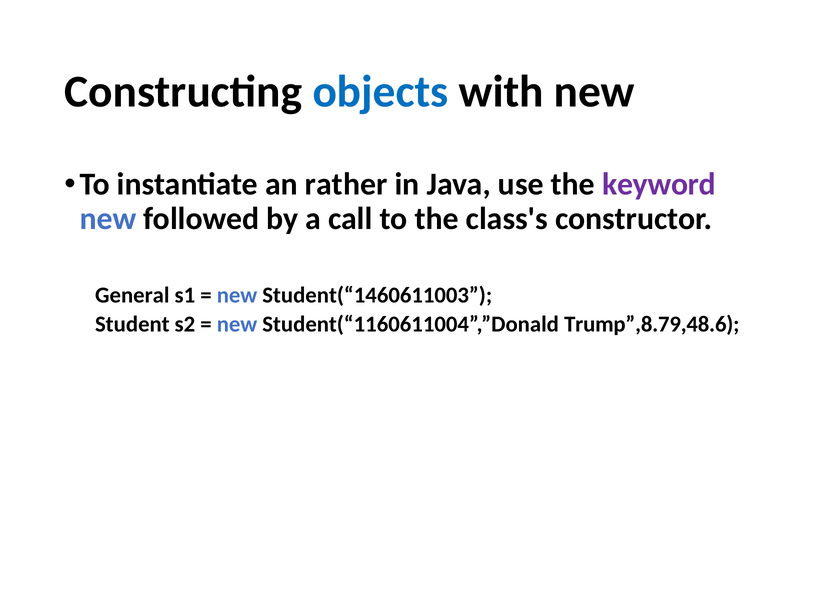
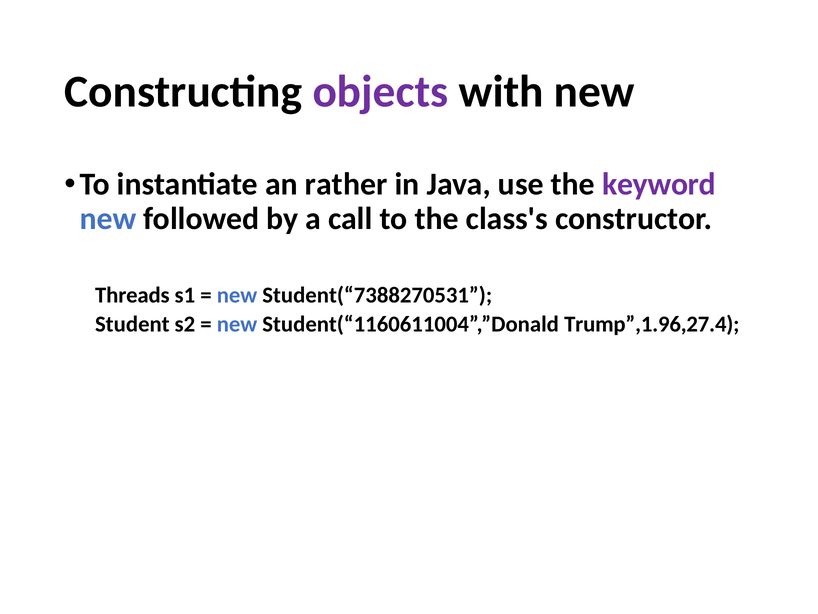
objects colour: blue -> purple (380, 92)
General: General -> Threads (132, 295)
Student(“1460611003: Student(“1460611003 -> Student(“7388270531 (377, 295)
Trump”,8.79,48.6: Trump”,8.79,48.6 -> Trump”,1.96,27.4 (652, 324)
